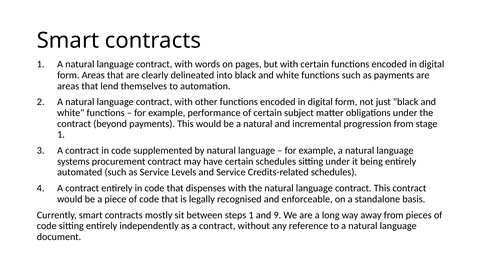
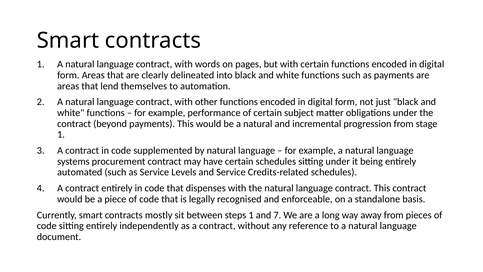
9: 9 -> 7 (277, 215)
